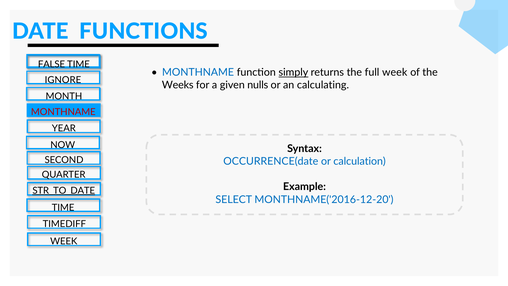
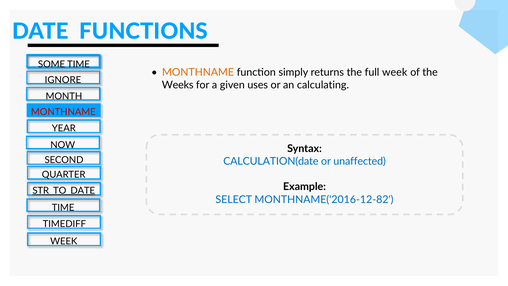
FALSE: FALSE -> SOME (51, 64)
MONTHNAME colour: blue -> orange (198, 72)
simply underline: present -> none (293, 72)
nulls: nulls -> uses (258, 85)
OCCURRENCE(date: OCCURRENCE(date -> CALCULATION(date (271, 161)
calculation: calculation -> unaffected (360, 161)
MONTHNAME('2016-12-20: MONTHNAME('2016-12-20 -> MONTHNAME('2016-12-82 (324, 199)
